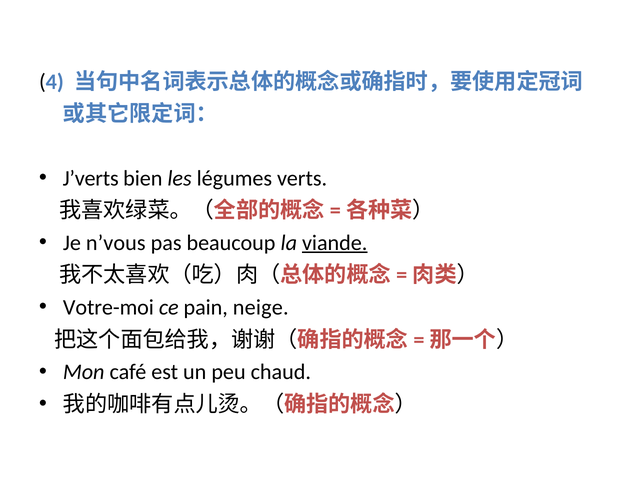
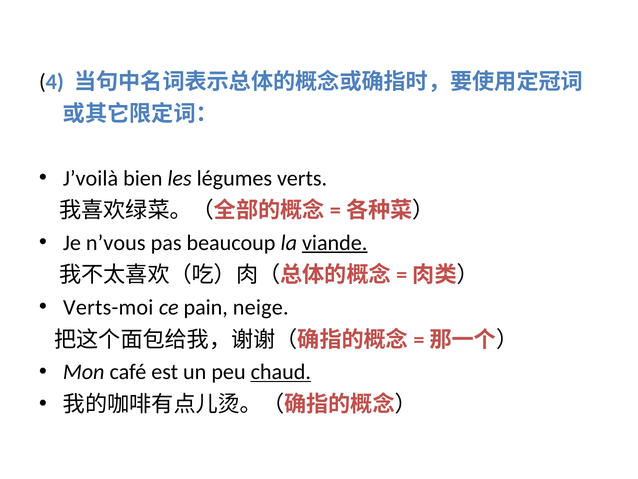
J’verts: J’verts -> J’voilà (91, 178)
Votre-moi: Votre-moi -> Verts-moi (108, 307)
chaud underline: none -> present (281, 372)
